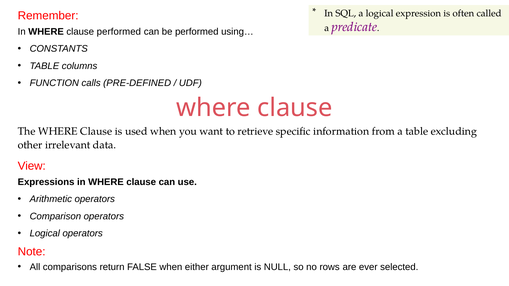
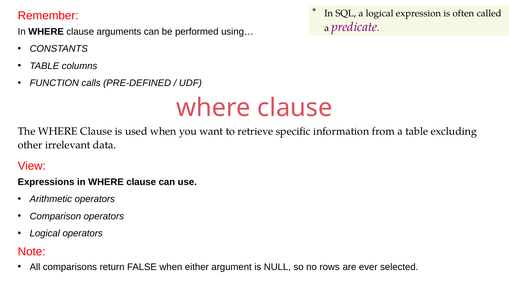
clause performed: performed -> arguments (119, 32)
